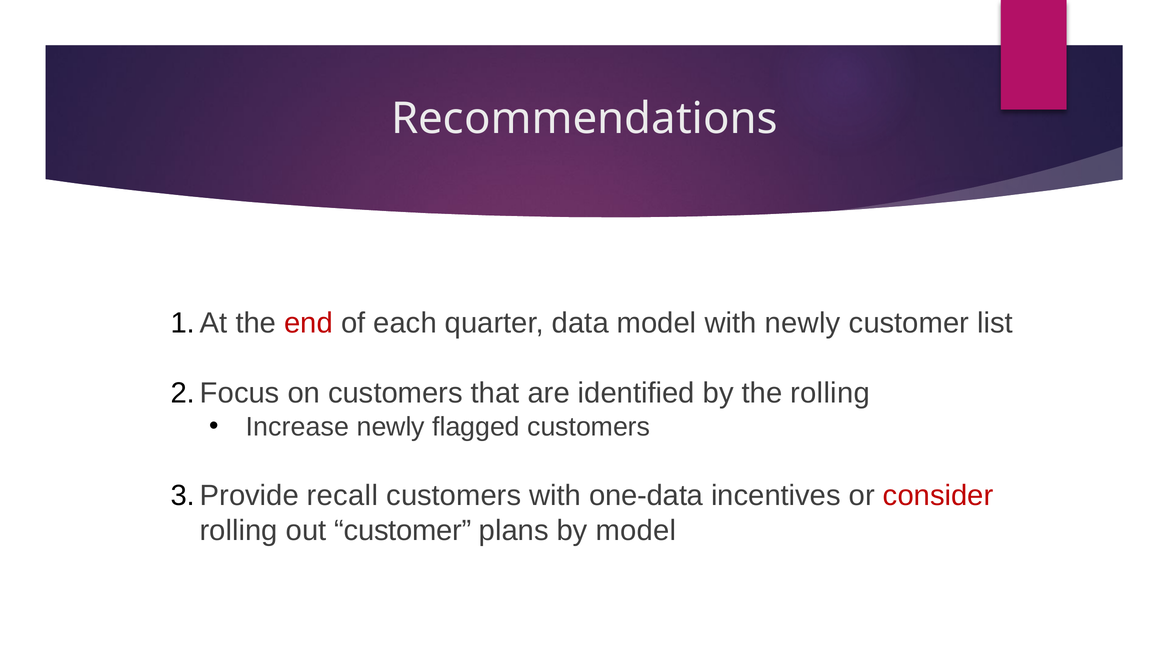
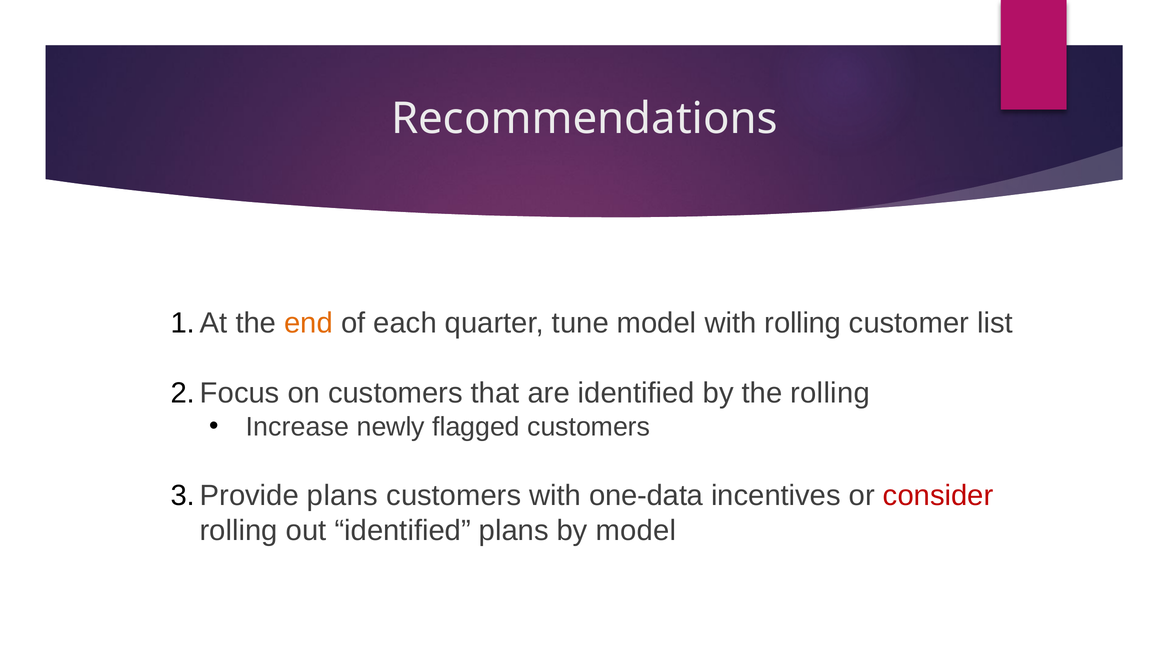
end colour: red -> orange (309, 323)
data: data -> tune (580, 323)
with newly: newly -> rolling (803, 323)
recall: recall -> plans (342, 495)
out customer: customer -> identified (403, 530)
